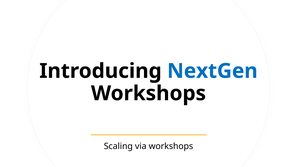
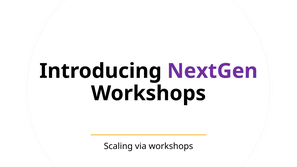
NextGen colour: blue -> purple (212, 71)
